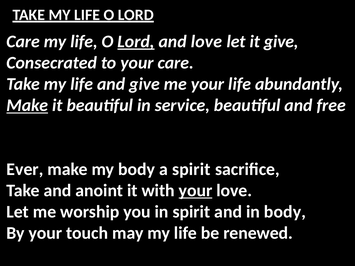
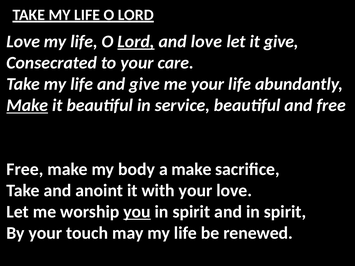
Care: Care -> Love (23, 42)
Ever: Ever -> Free (25, 169)
a spirit: spirit -> make (191, 169)
your underline: present -> none (196, 191)
you underline: none -> present (137, 212)
and in body: body -> spirit (285, 212)
